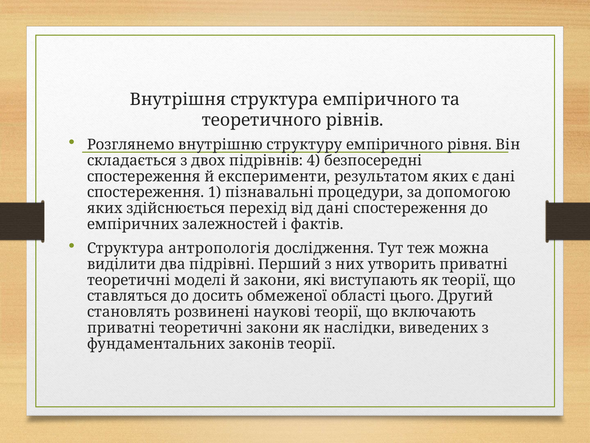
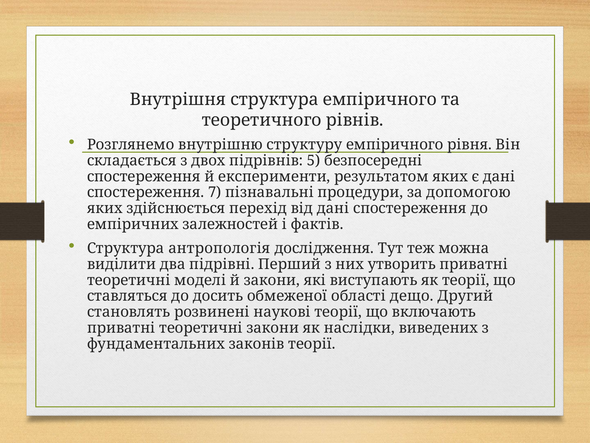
4: 4 -> 5 (314, 160)
1: 1 -> 7 (215, 192)
цього: цього -> дещо (412, 296)
